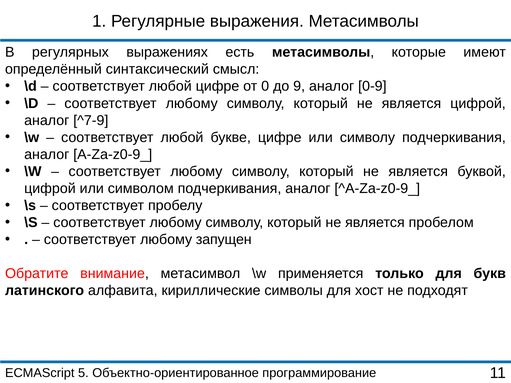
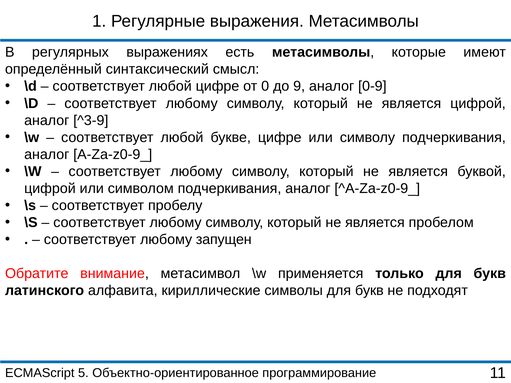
^7-9: ^7-9 -> ^3-9 (91, 120)
символы для хост: хост -> букв (369, 291)
